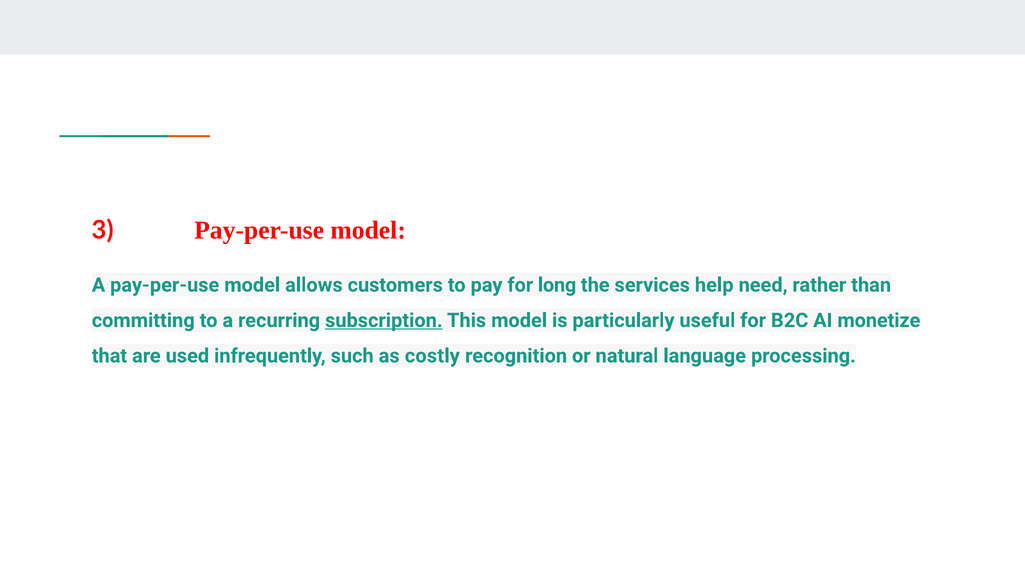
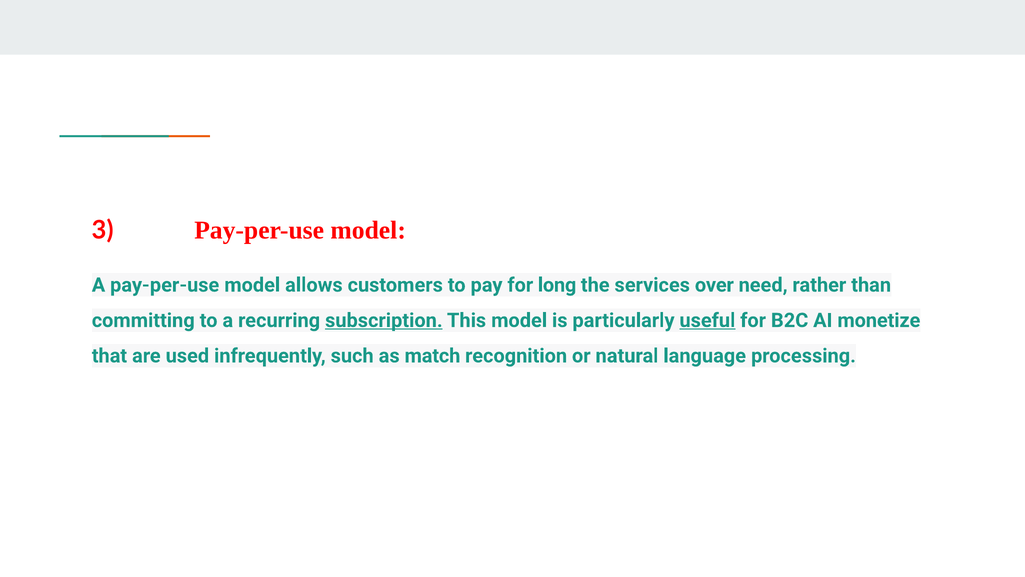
help: help -> over (714, 285)
useful underline: none -> present (707, 320)
costly: costly -> match (432, 356)
